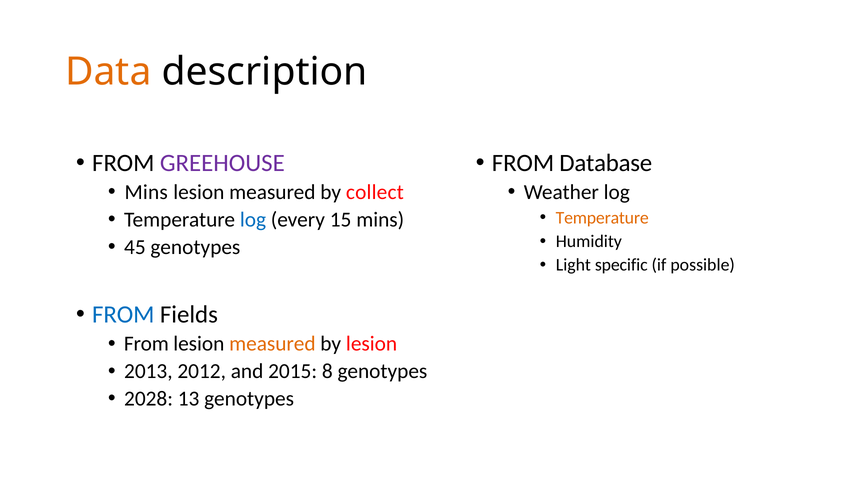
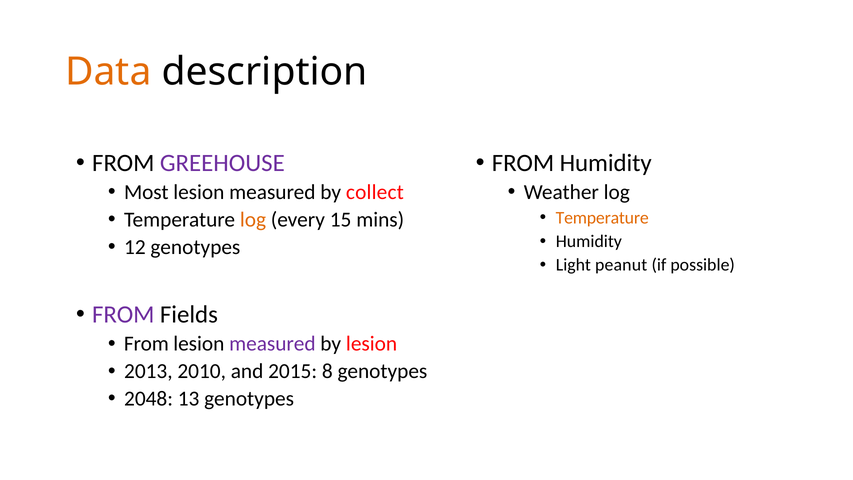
FROM Database: Database -> Humidity (606, 163)
Mins: Mins -> Most (146, 192)
log colour: blue -> orange (253, 220)
45: 45 -> 12 (135, 247)
specific: specific -> peanut (621, 265)
FROM colour: blue -> purple (123, 314)
measured colour: orange -> purple (272, 344)
2012: 2012 -> 2010 (202, 371)
2028: 2028 -> 2048 (149, 399)
